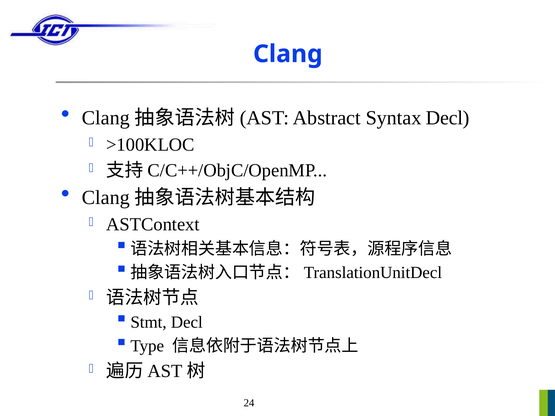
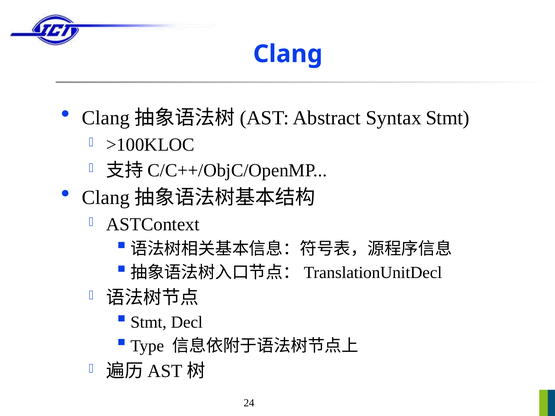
Syntax Decl: Decl -> Stmt (448, 118)
